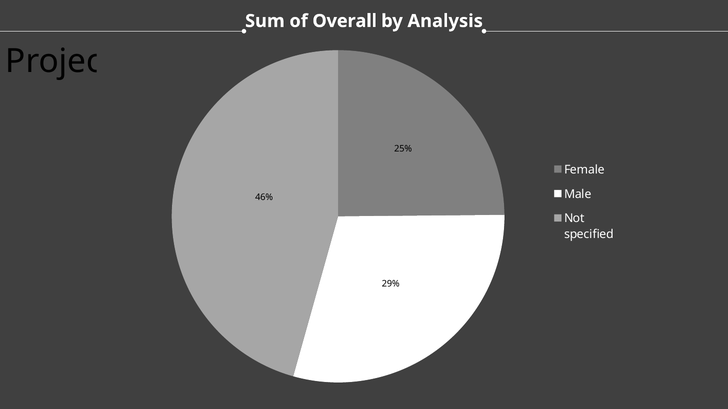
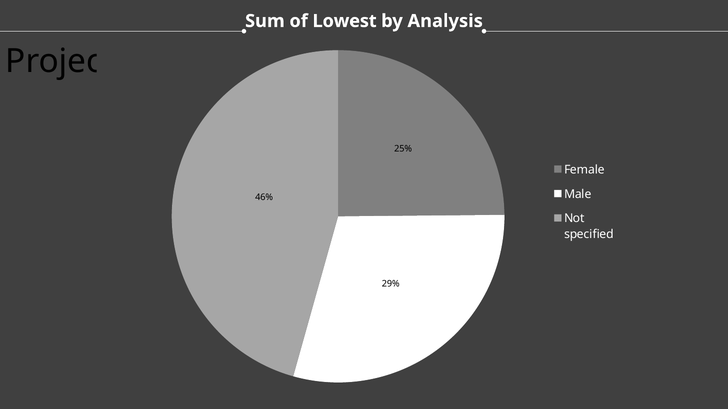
Overall: Overall -> Lowest (345, 21)
